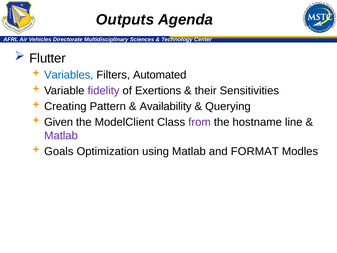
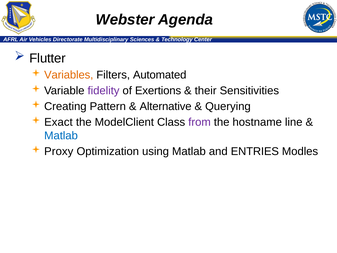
Outputs: Outputs -> Webster (125, 20)
Variables colour: blue -> orange (69, 75)
Availability: Availability -> Alternative (166, 106)
Given: Given -> Exact (58, 122)
Matlab colour: purple -> blue (61, 136)
Goals: Goals -> Proxy (59, 151)
FORMAT: FORMAT -> ENTRIES (255, 151)
